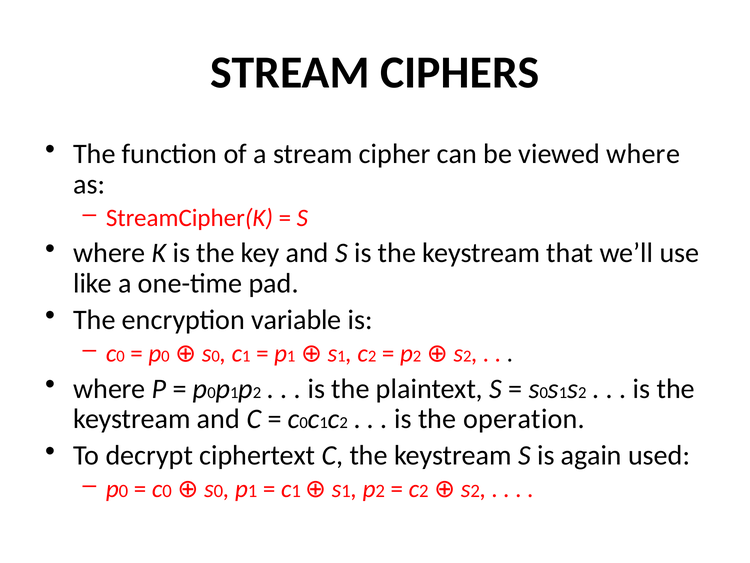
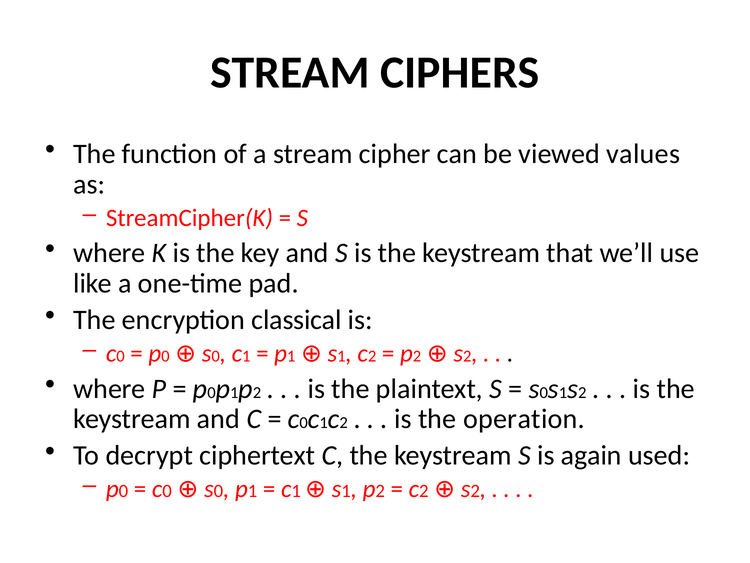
viewed where: where -> values (643, 154)
variable: variable -> classical (296, 320)
